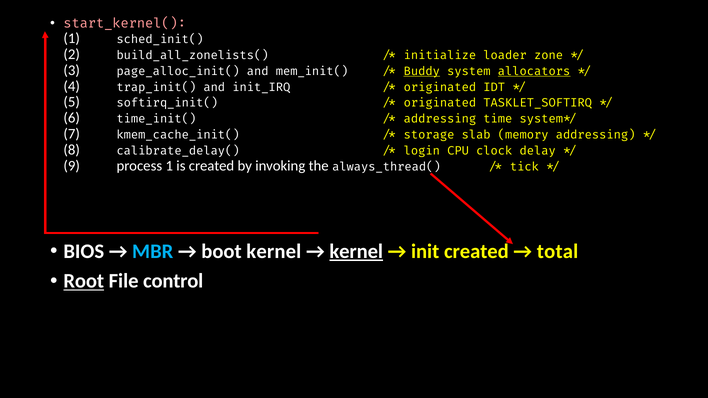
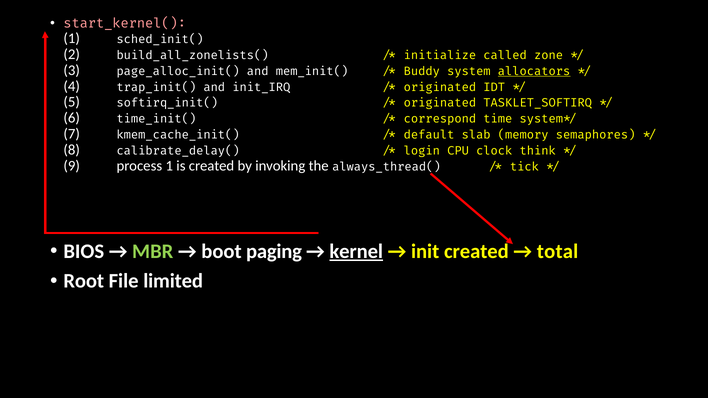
loader: loader -> called (505, 55)
Buddy underline: present -> none (422, 71)
addressing: addressing -> correspond (440, 119)
storage: storage -> default (429, 135)
memory addressing: addressing -> semaphores (596, 135)
delay: delay -> think (538, 151)
MBR colour: light blue -> light green (153, 252)
boot kernel: kernel -> paging (274, 252)
Root underline: present -> none (84, 281)
control: control -> limited (173, 281)
